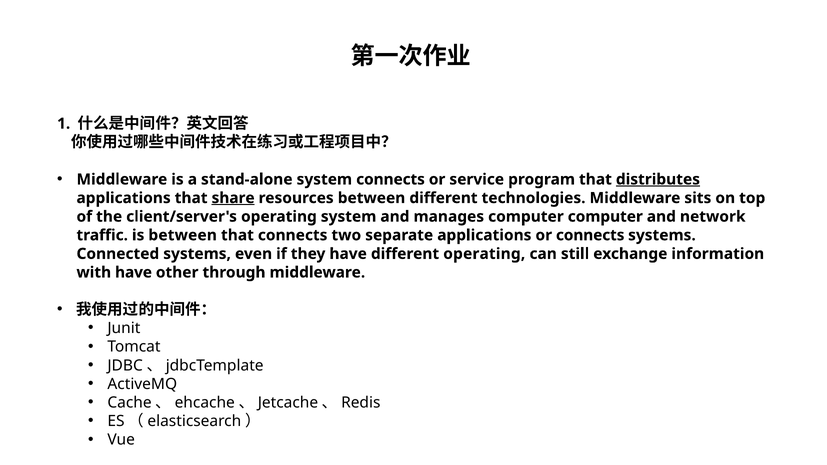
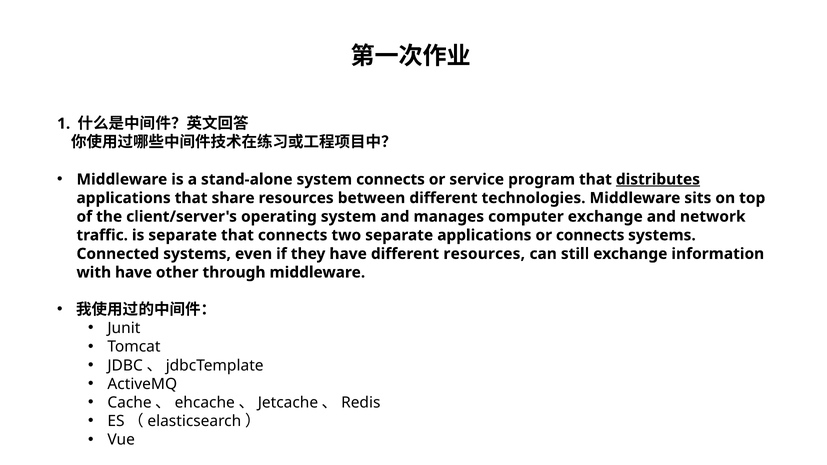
share underline: present -> none (233, 198)
computer computer: computer -> exchange (605, 217)
is between: between -> separate (183, 235)
different operating: operating -> resources (484, 254)
